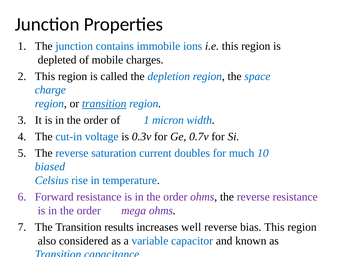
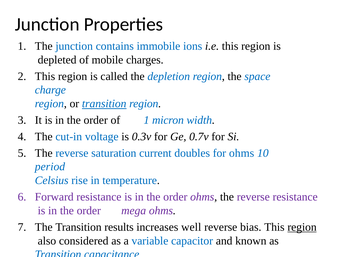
for much: much -> ohms (242, 153)
biased: biased -> period (50, 167)
region underline: none -> present (302, 227)
